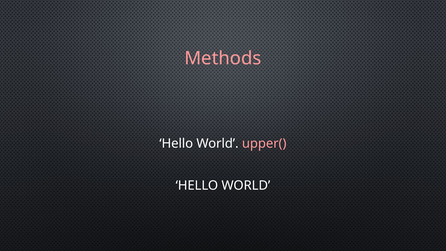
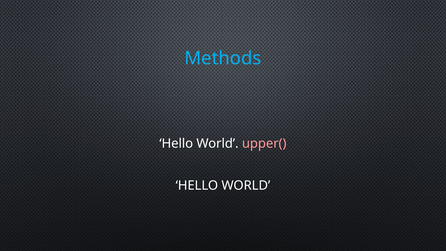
Methods colour: pink -> light blue (223, 58)
